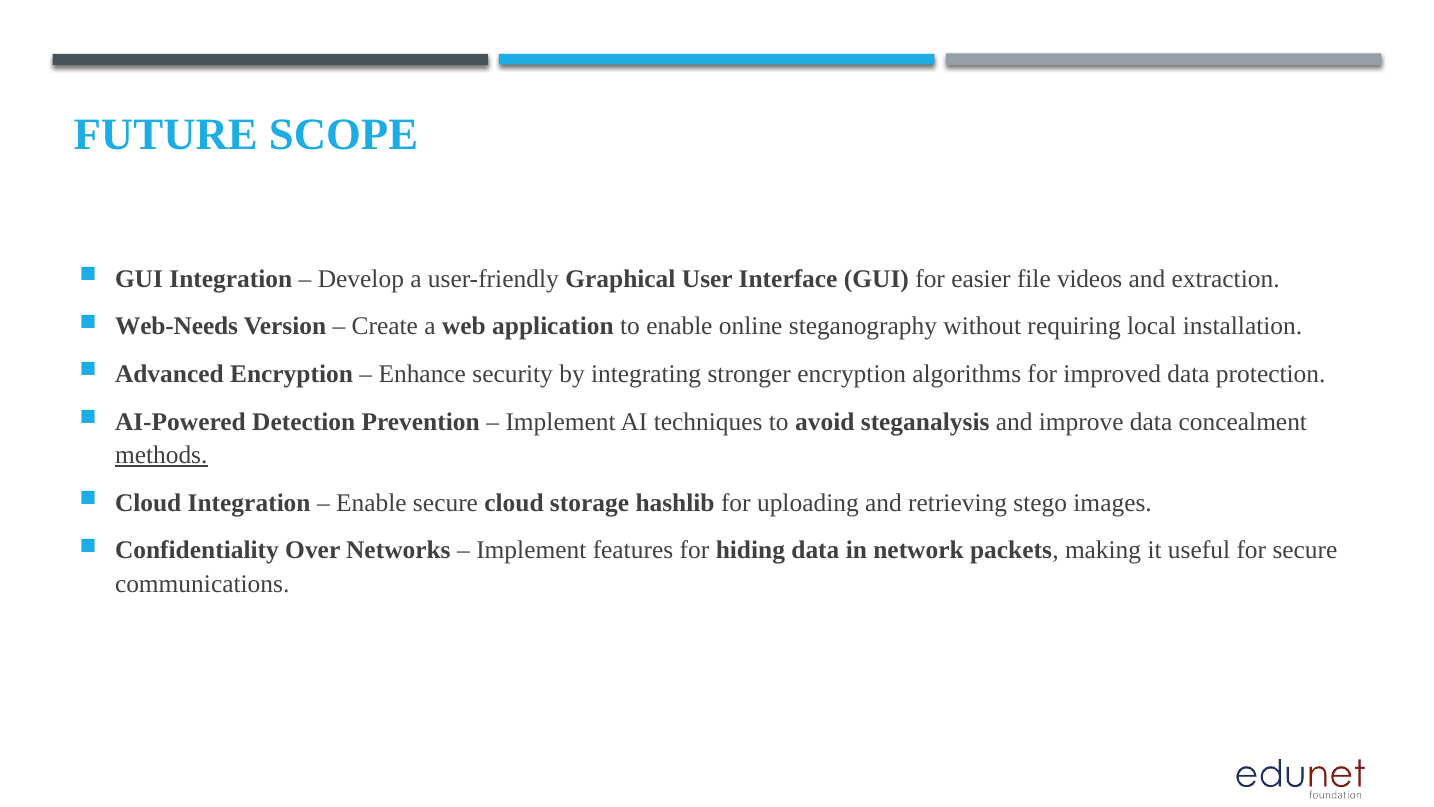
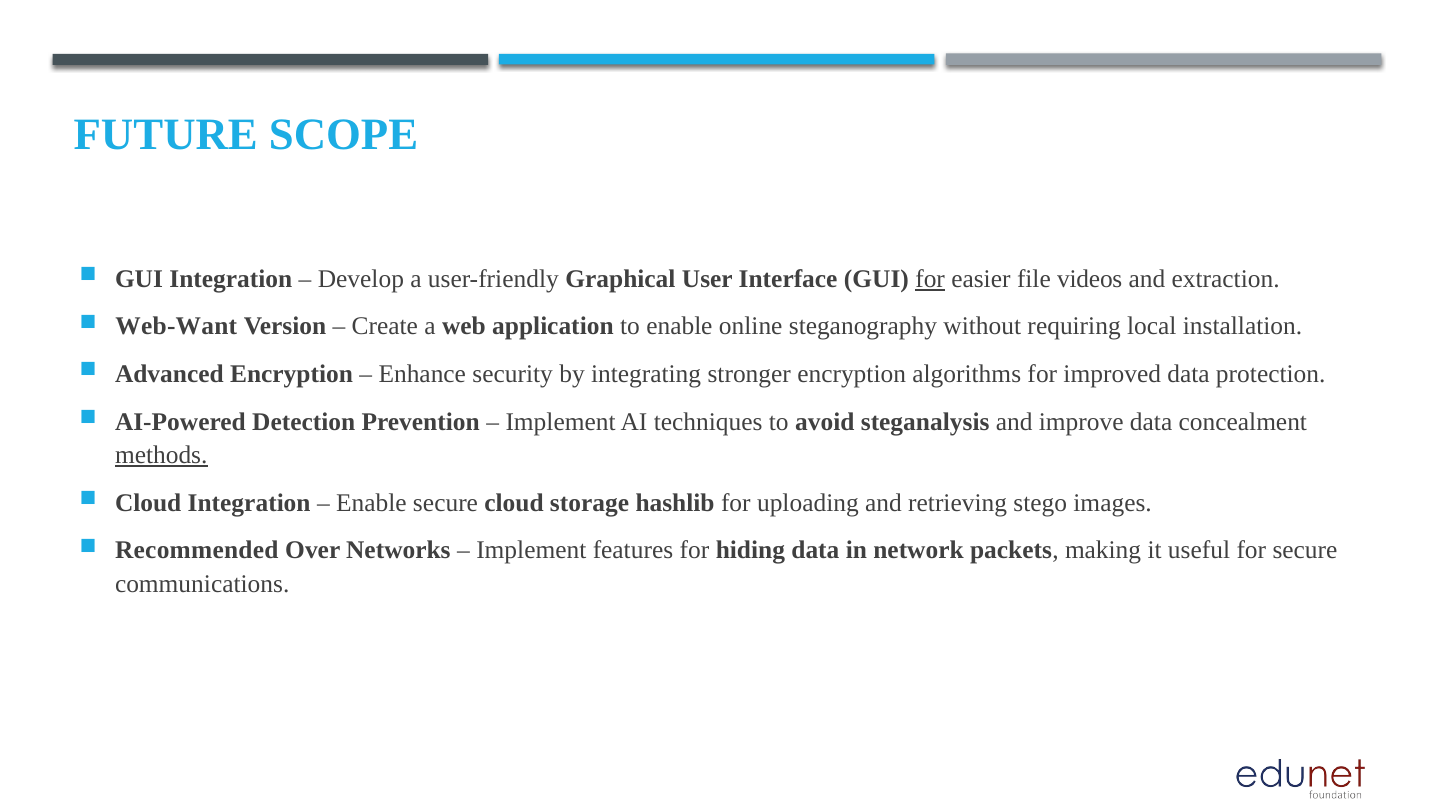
for underline: none -> present (930, 279)
Web-Needs: Web-Needs -> Web-Want (176, 326)
Confidentiality: Confidentiality -> Recommended (197, 550)
